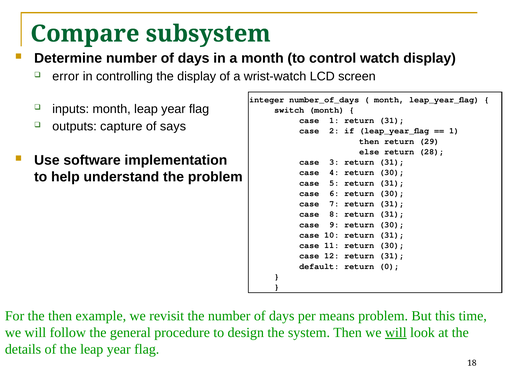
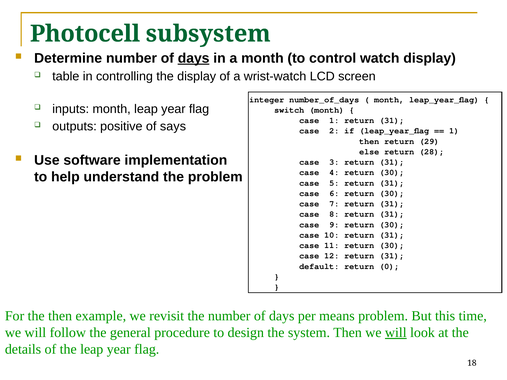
Compare: Compare -> Photocell (85, 34)
days underline: none -> present (194, 58)
error: error -> table (66, 76)
capture: capture -> positive (121, 126)
